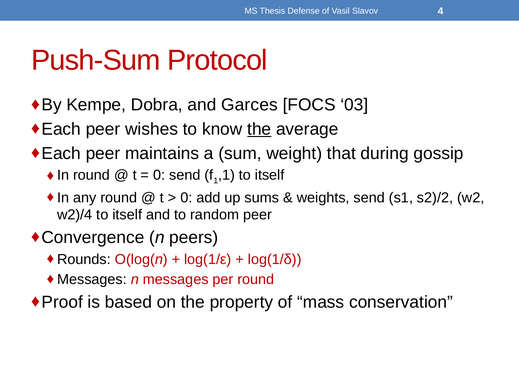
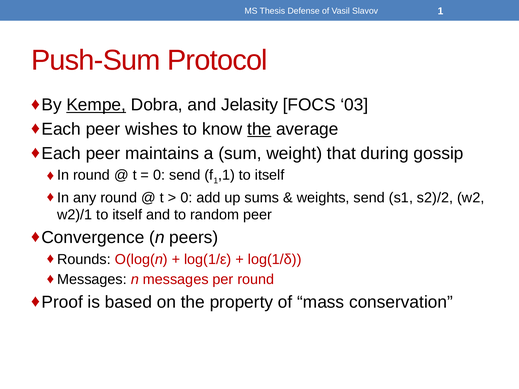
Slavov 4: 4 -> 1 (441, 11)
Kempe underline: none -> present (96, 105)
Garces: Garces -> Jelasity (250, 105)
w2)/4: w2)/4 -> w2)/1 (75, 215)
